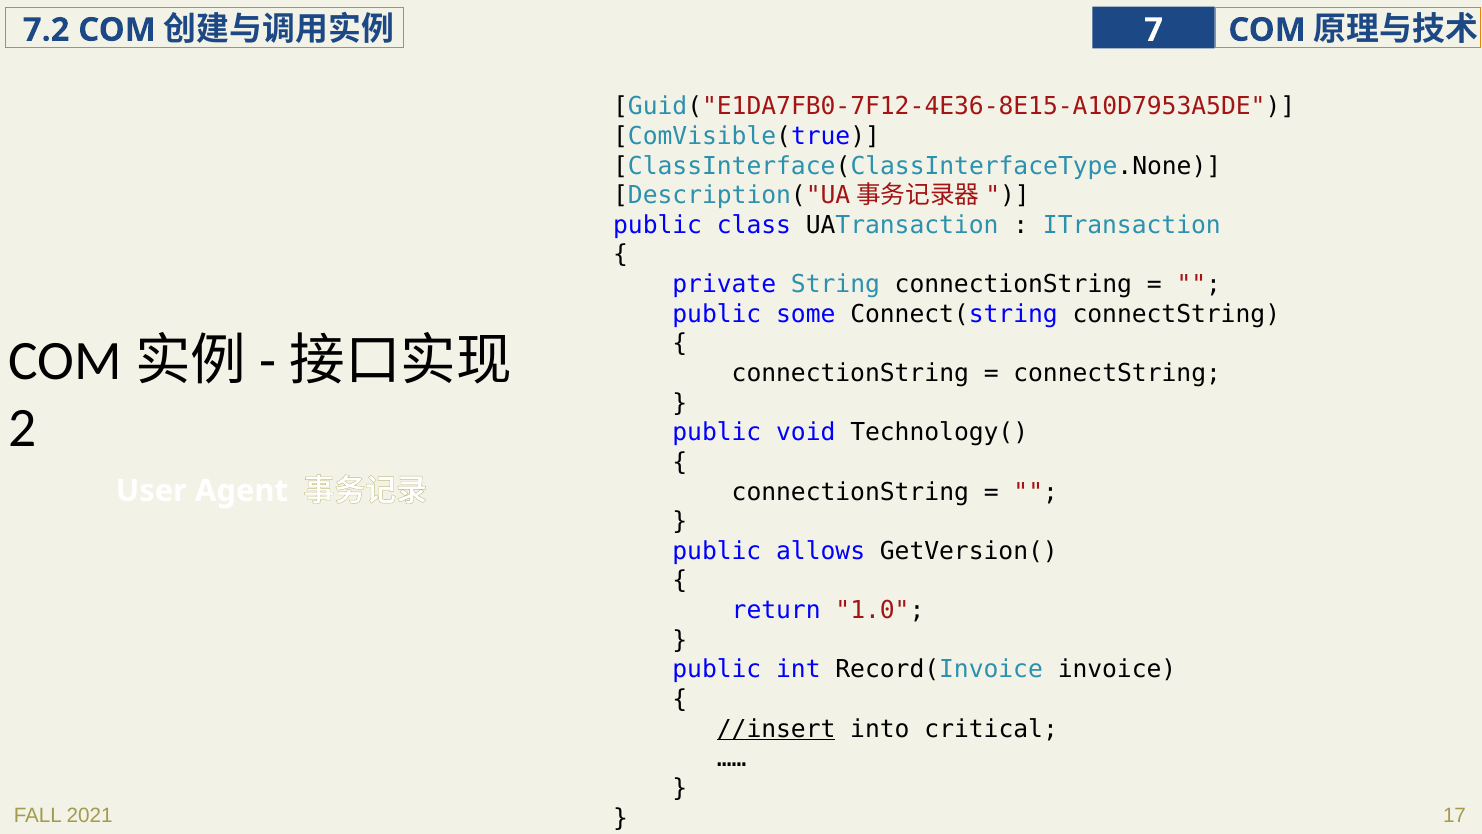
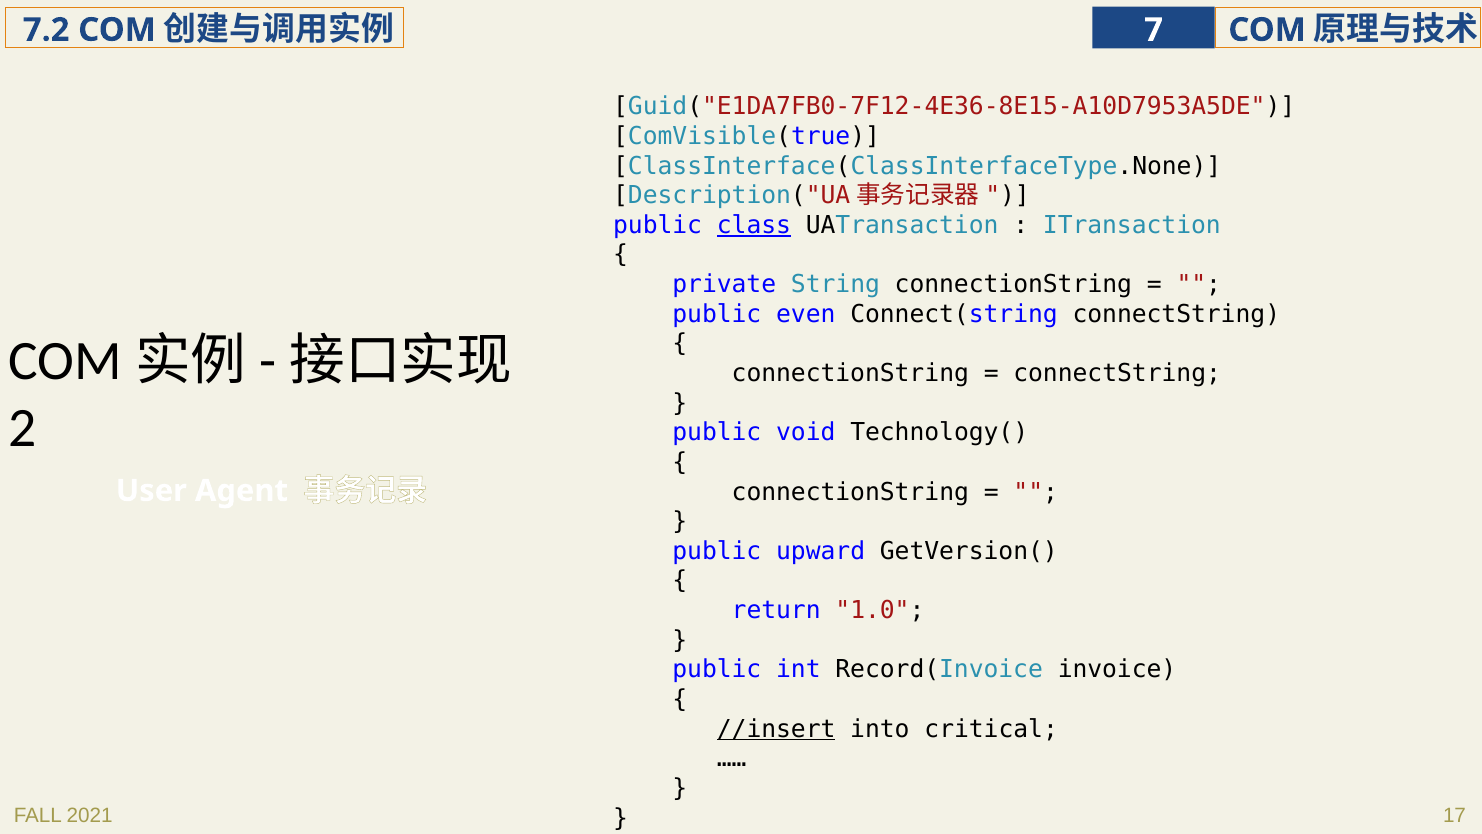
class underline: none -> present (754, 225)
some: some -> even (806, 314)
allows: allows -> upward (821, 551)
